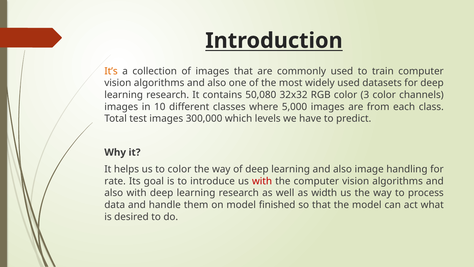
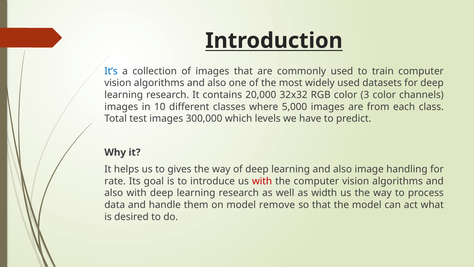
It’s colour: orange -> blue (111, 71)
50,080: 50,080 -> 20,000 (261, 95)
to color: color -> gives (180, 169)
finished: finished -> remove (277, 205)
